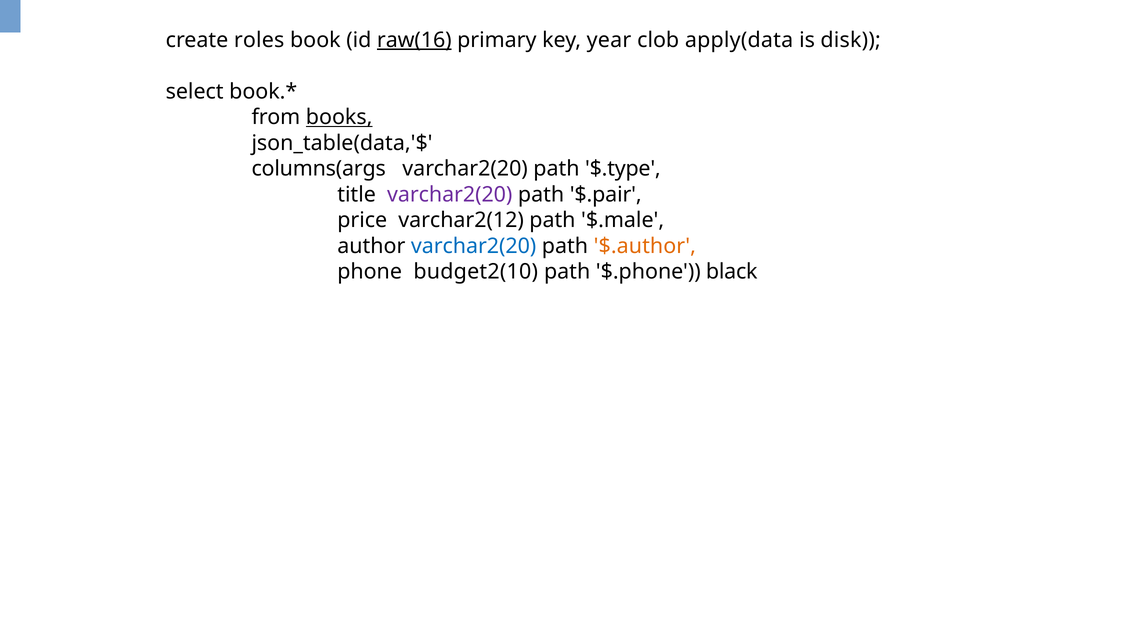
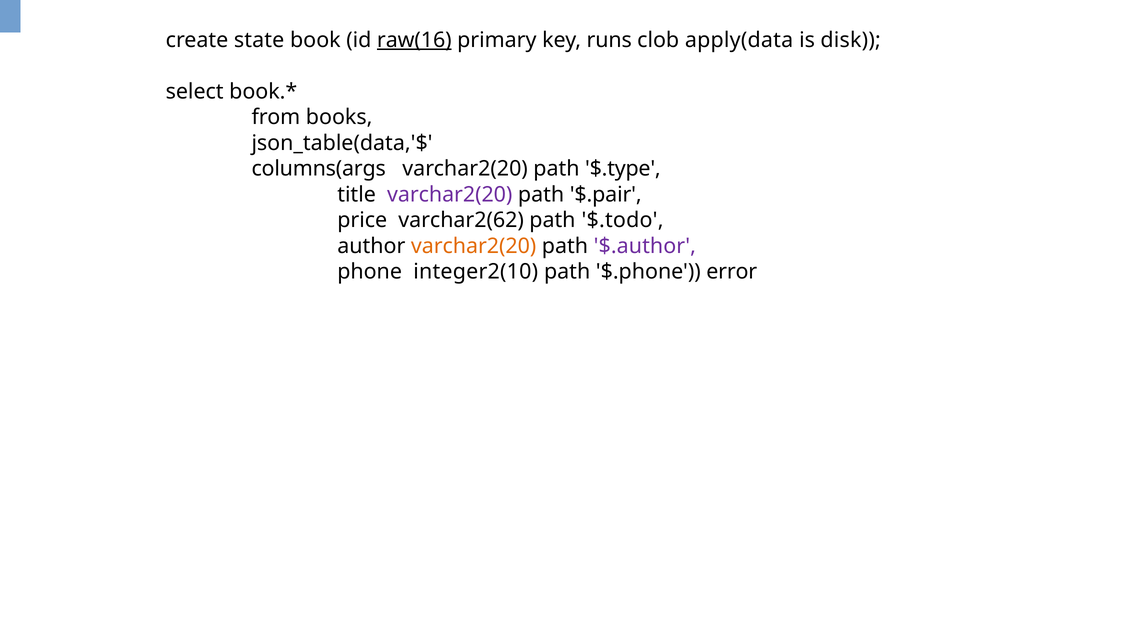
roles: roles -> state (259, 40)
year: year -> runs (609, 40)
books underline: present -> none (339, 117)
varchar2(12: varchar2(12 -> varchar2(62 (461, 220)
$.male: $.male -> $.todo (623, 220)
varchar2(20 colour: blue -> orange (474, 246)
$.author colour: orange -> purple (645, 246)
budget2(10: budget2(10 -> integer2(10 (476, 272)
black: black -> error (732, 272)
